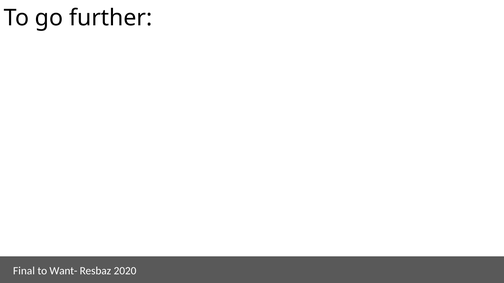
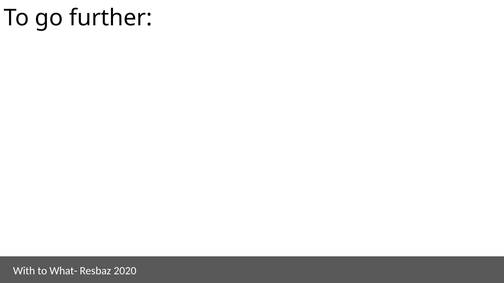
Final: Final -> With (24, 271)
Want-: Want- -> What- (63, 271)
